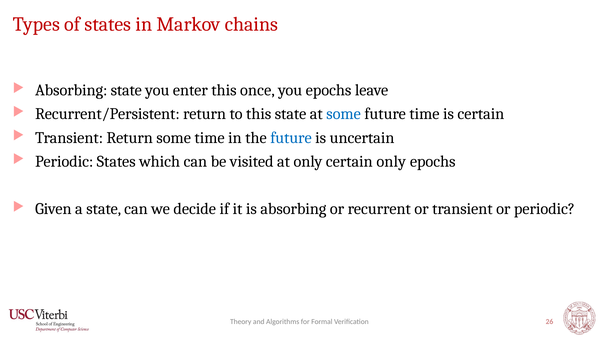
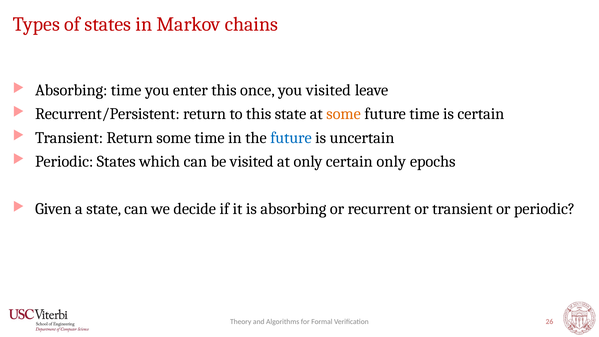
Absorbing state: state -> time (126, 90)
you epochs: epochs -> visited (328, 90)
some colour: blue -> orange (344, 114)
